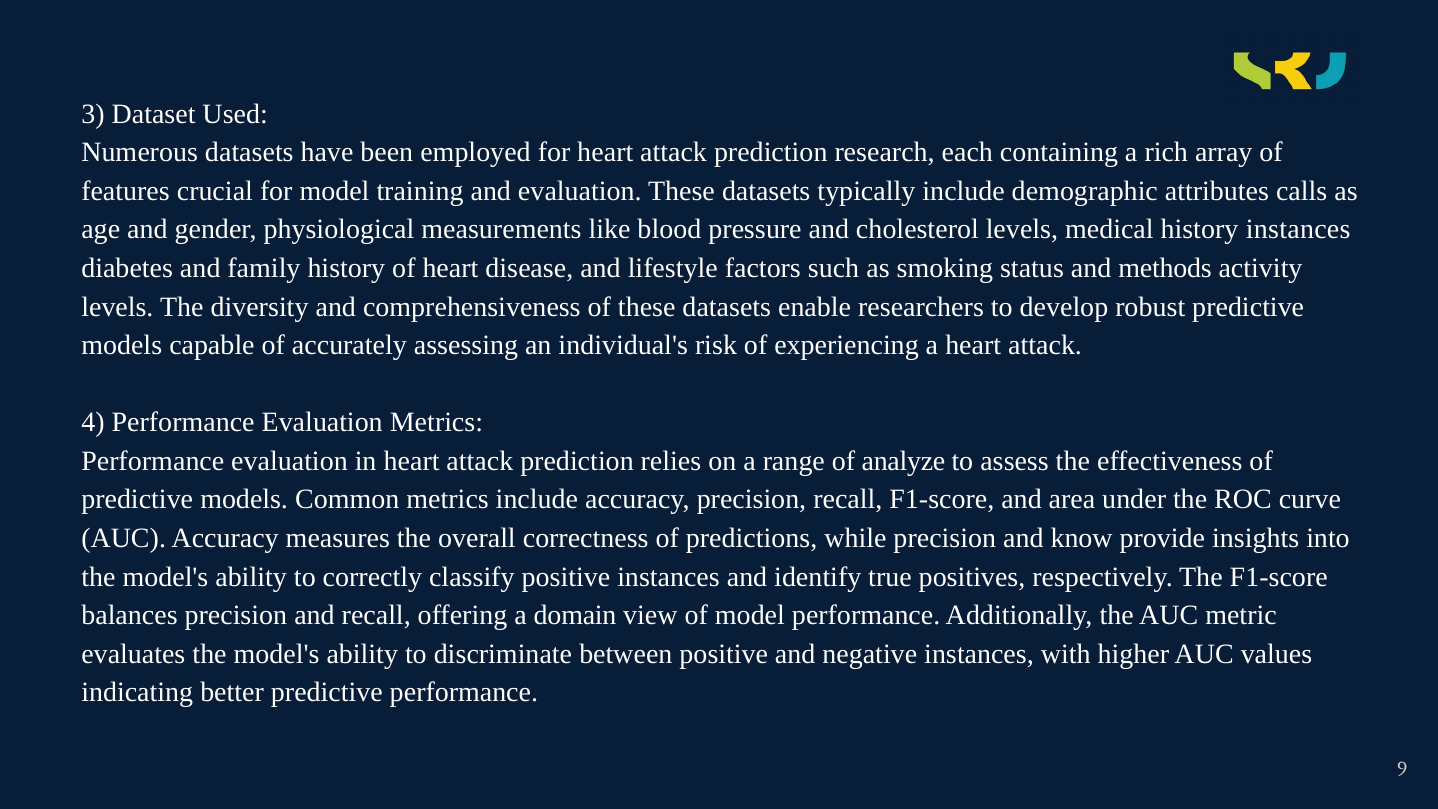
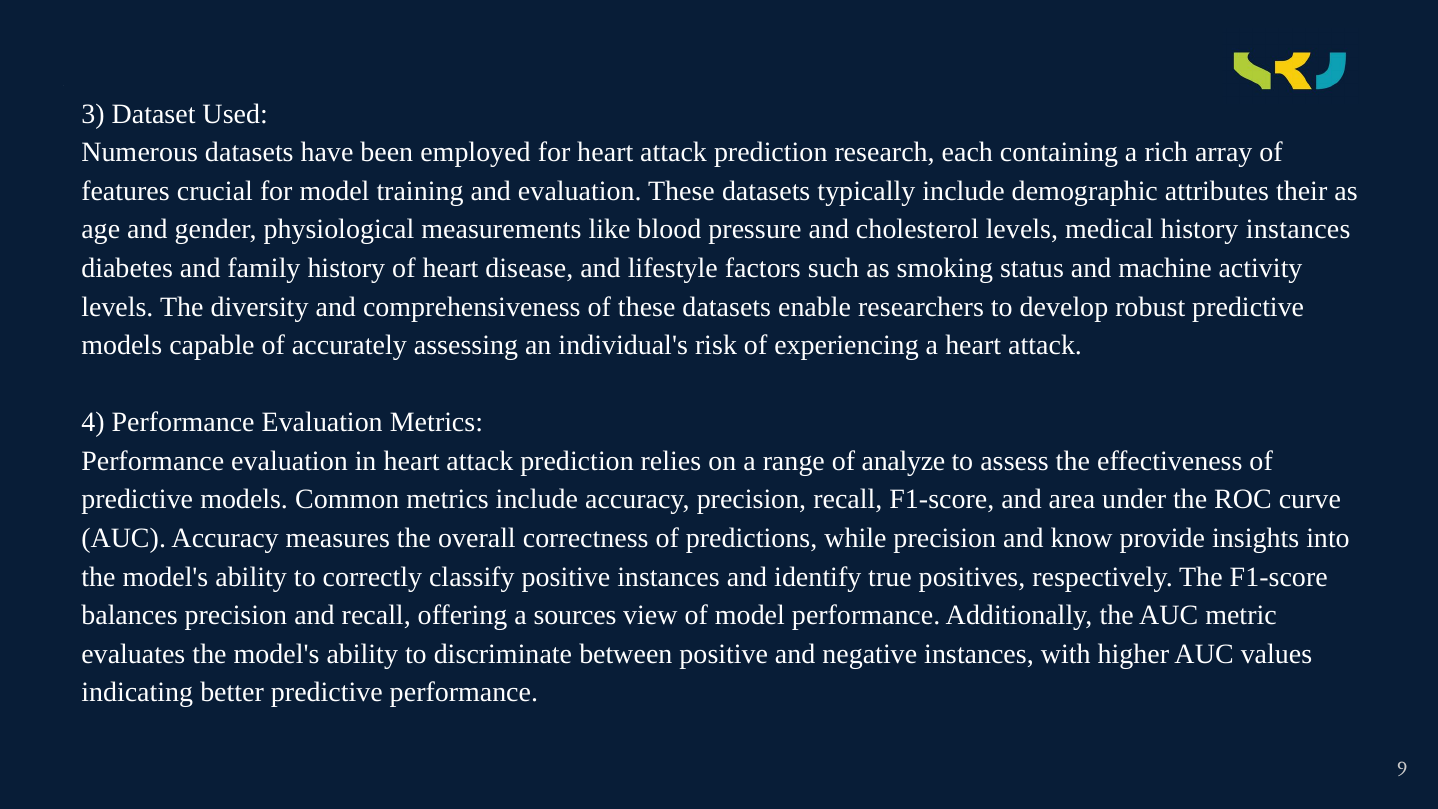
calls: calls -> their (1302, 191)
methods: methods -> machine (1165, 268)
domain: domain -> sources (575, 615)
